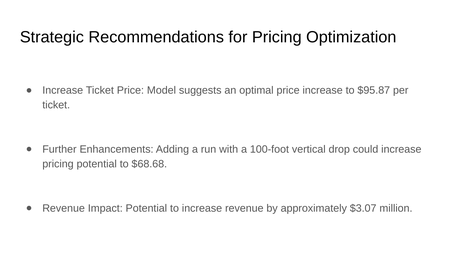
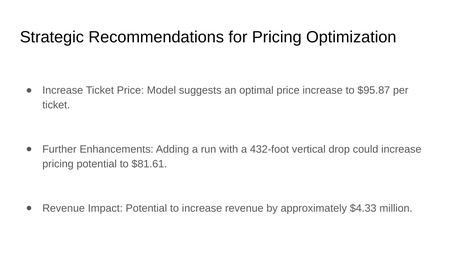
100-foot: 100-foot -> 432-foot (269, 149)
$68.68: $68.68 -> $81.61 (149, 164)
$3.07: $3.07 -> $4.33 (363, 208)
